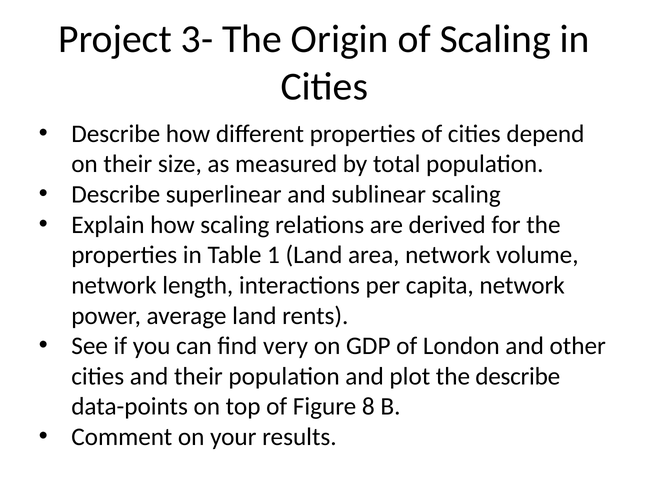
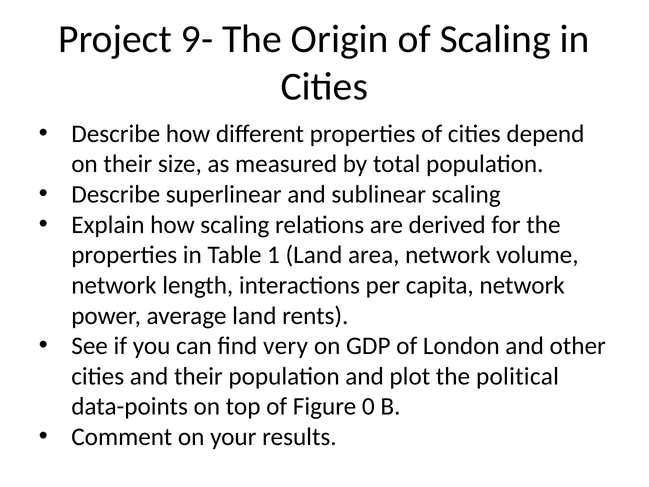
3-: 3- -> 9- (197, 39)
the describe: describe -> political (517, 376)
8: 8 -> 0 (368, 406)
